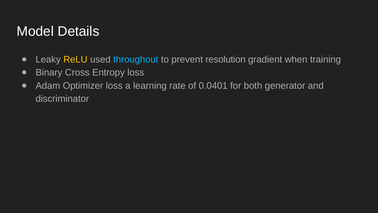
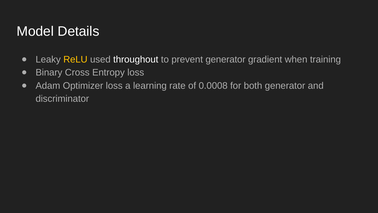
throughout colour: light blue -> white (136, 59)
prevent resolution: resolution -> generator (226, 59)
0.0401: 0.0401 -> 0.0008 (213, 86)
